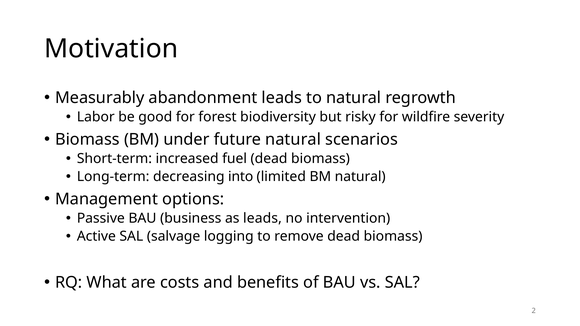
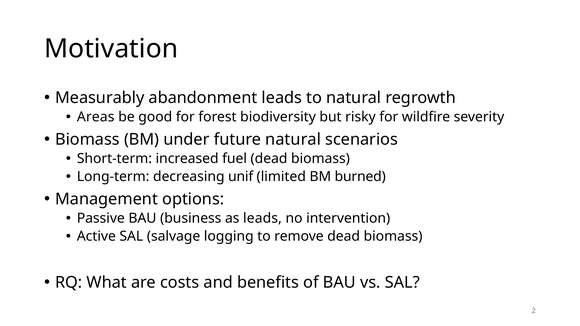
Labor: Labor -> Areas (96, 117)
into: into -> unif (241, 177)
BM natural: natural -> burned (360, 177)
